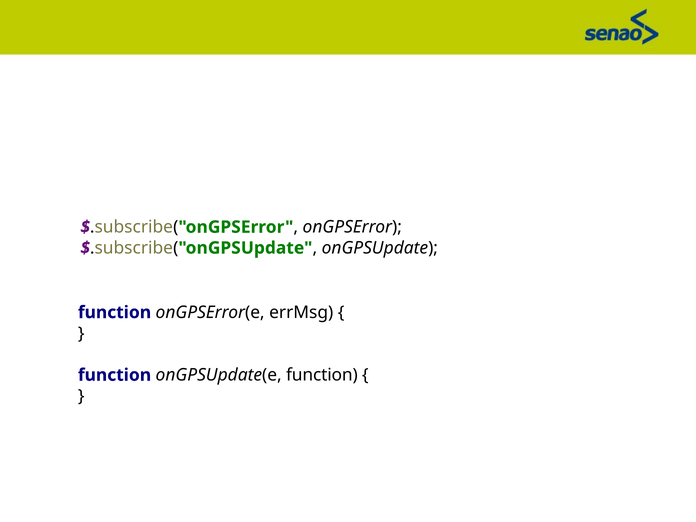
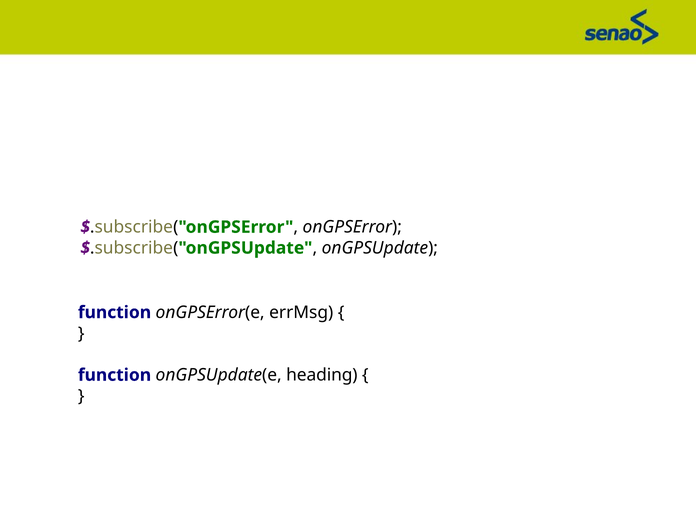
onGPSUpdate(e function: function -> heading (322, 375)
